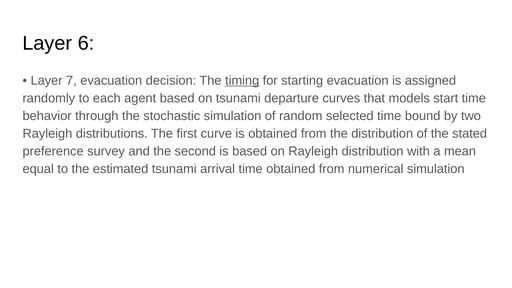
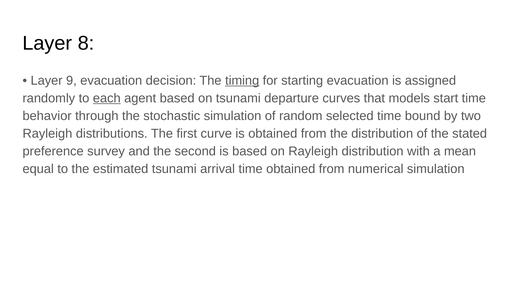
6: 6 -> 8 (86, 43)
7: 7 -> 9 (71, 81)
each underline: none -> present (107, 98)
